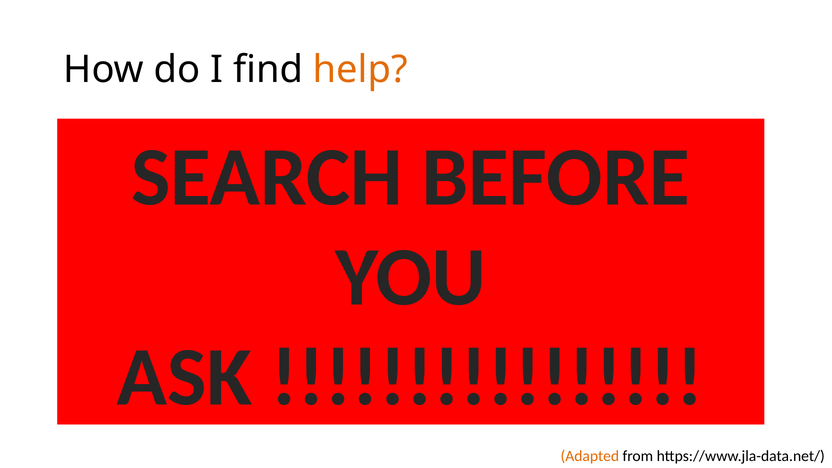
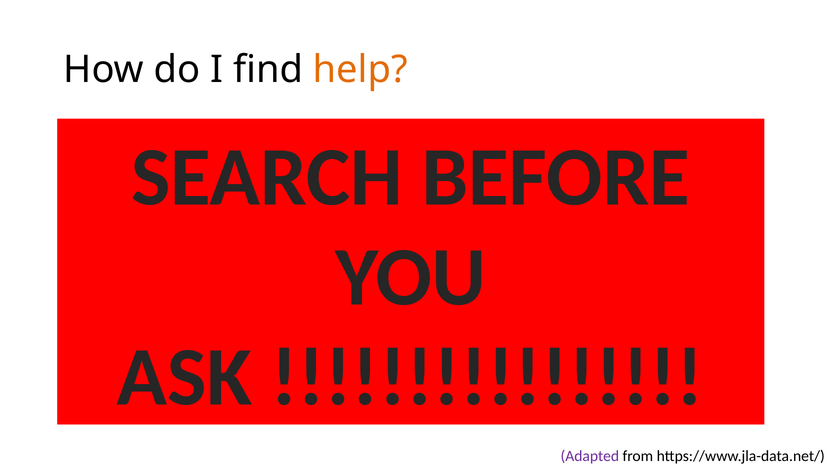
Adapted colour: orange -> purple (590, 456)
